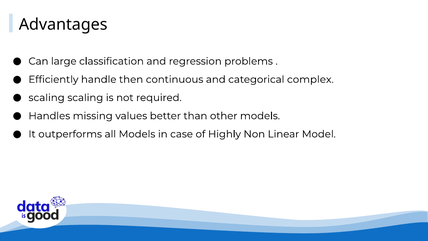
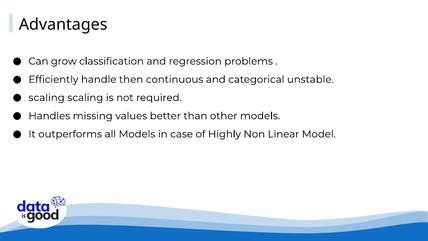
large: large -> grow (64, 61)
complex: complex -> unstable (310, 79)
